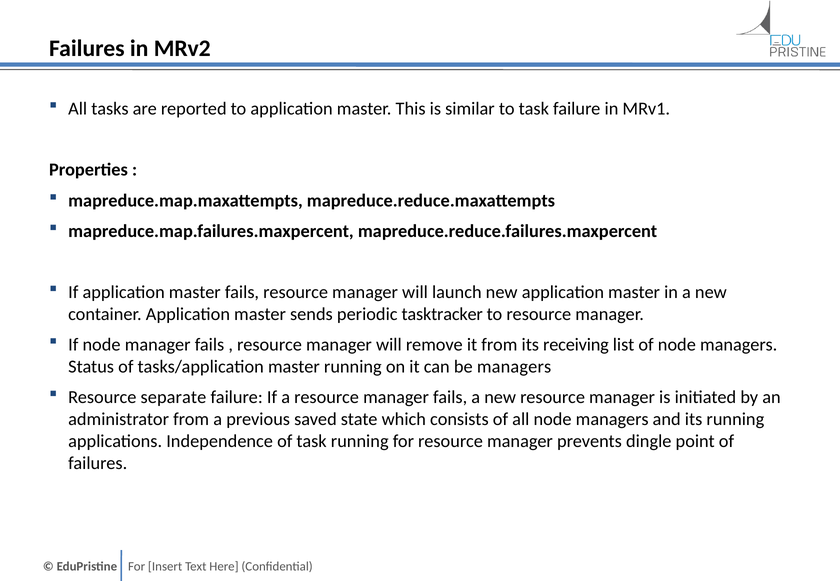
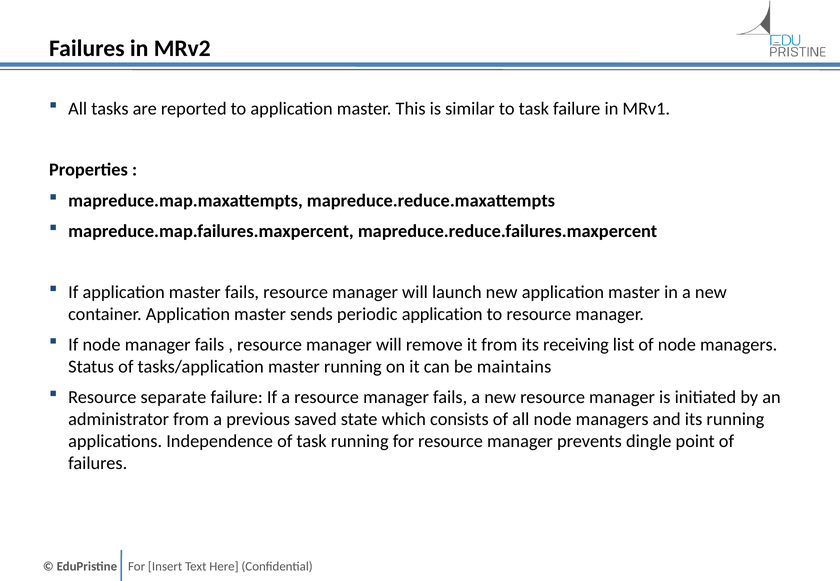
periodic tasktracker: tasktracker -> application (442, 315)
be managers: managers -> maintains (514, 367)
